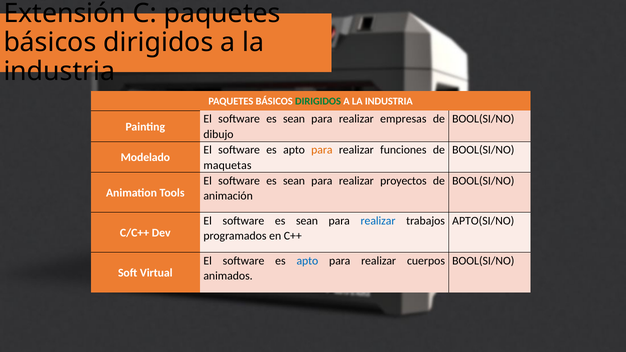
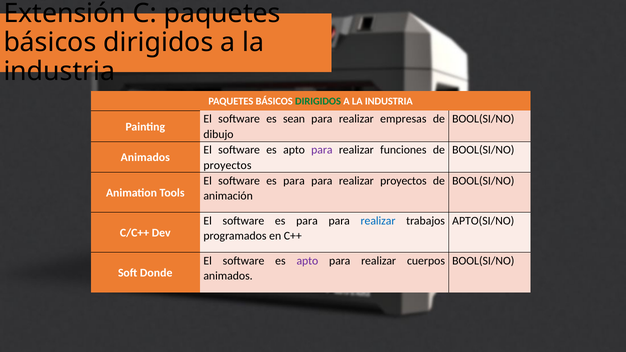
para colour: orange -> purple (322, 150)
Modelado: Modelado -> Animados (145, 158)
maquetas: maquetas -> proyectos (227, 165)
sean: sean -> para (294, 181)
sean: sean -> para (307, 221)
apto colour: blue -> purple (307, 261)
Virtual: Virtual -> Donde (156, 273)
